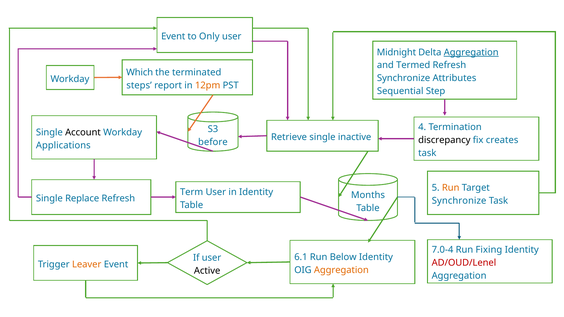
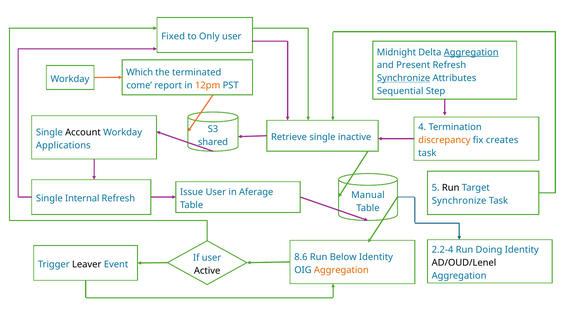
Event: Event -> Fixed (173, 37)
Termed: Termed -> Present (413, 65)
Synchronize underline: none -> present (404, 78)
steps: steps -> come (139, 85)
discrepancy colour: black -> orange (444, 140)
before: before -> shared (213, 142)
Run colour: orange -> black (451, 188)
Term: Term -> Issue (192, 192)
in Identity: Identity -> Aferage (256, 192)
Replace: Replace -> Internal (82, 199)
Months: Months -> Manual (368, 195)
7.0-4: 7.0-4 -> 2.2-4 (443, 250)
Fixing: Fixing -> Doing (489, 250)
6.1: 6.1 -> 8.6 (301, 257)
AD/OUD/Lenel colour: red -> black (464, 263)
Leaver colour: orange -> black (87, 265)
